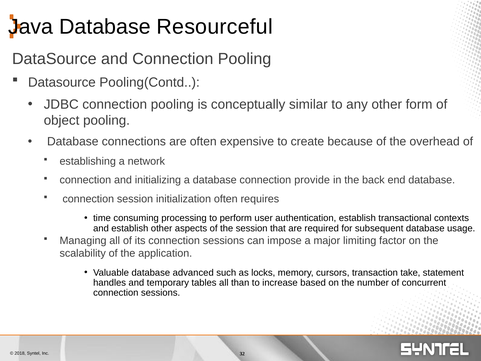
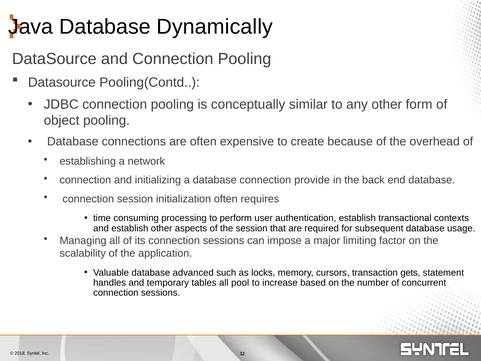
Resourceful: Resourceful -> Dynamically (215, 27)
take: take -> gets (410, 272)
than: than -> pool (240, 283)
